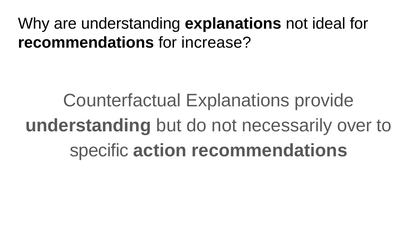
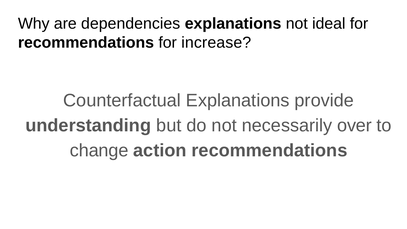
are understanding: understanding -> dependencies (131, 24)
specific: specific -> change (99, 150)
